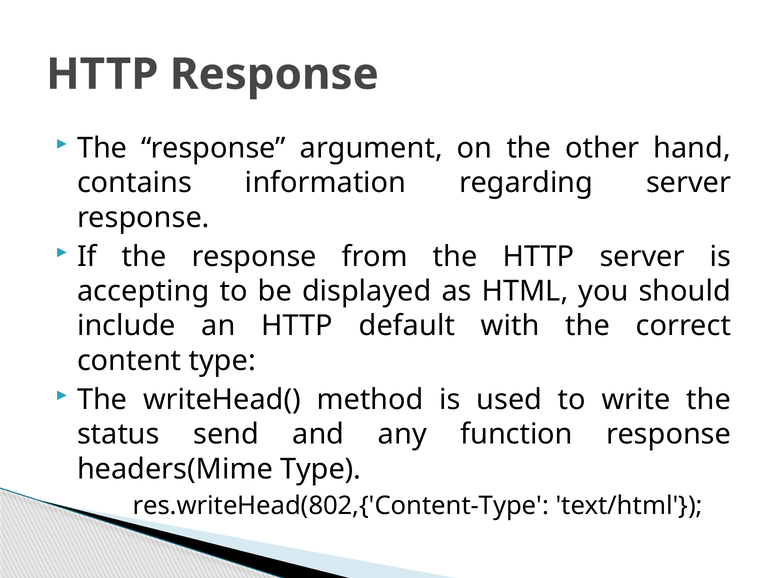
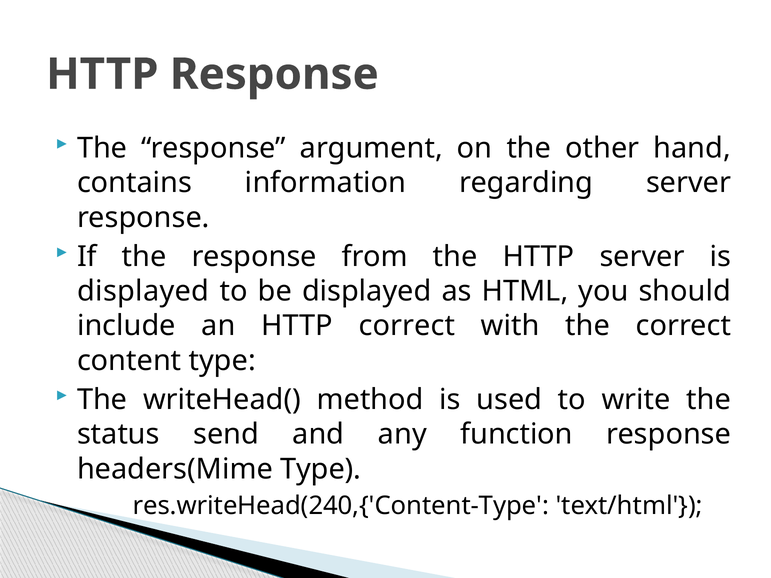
accepting: accepting -> displayed (143, 291)
HTTP default: default -> correct (407, 326)
res.writeHead(802,{'Content-Type: res.writeHead(802,{'Content-Type -> res.writeHead(240,{'Content-Type (341, 506)
